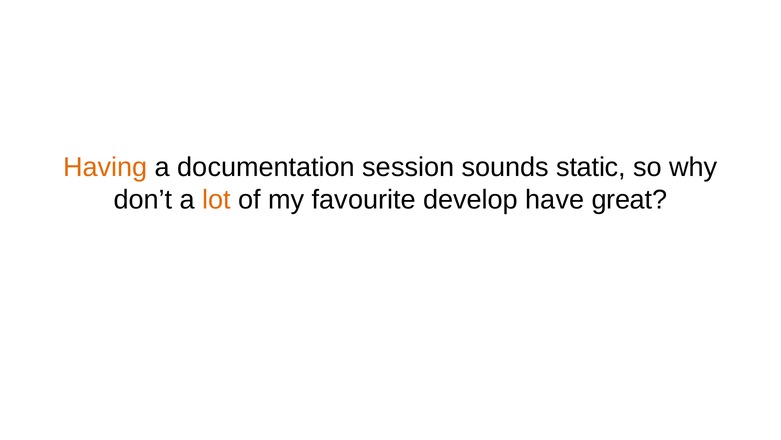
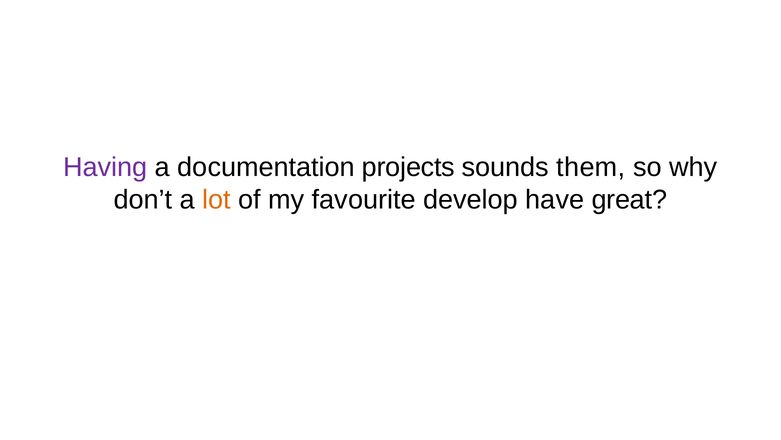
Having colour: orange -> purple (105, 167)
session: session -> projects (408, 167)
static: static -> them (591, 167)
